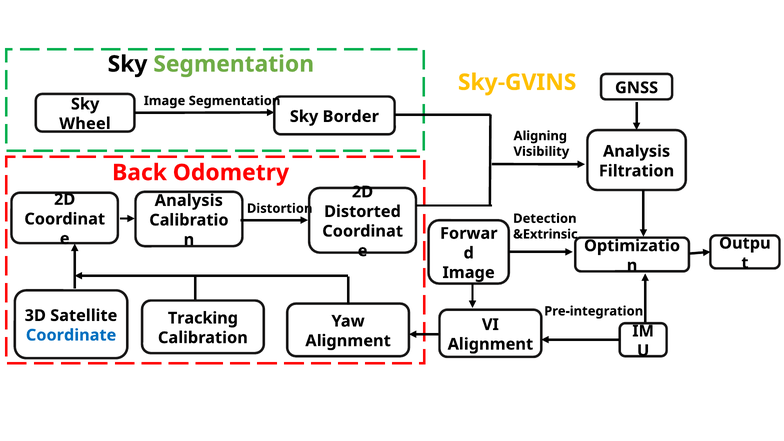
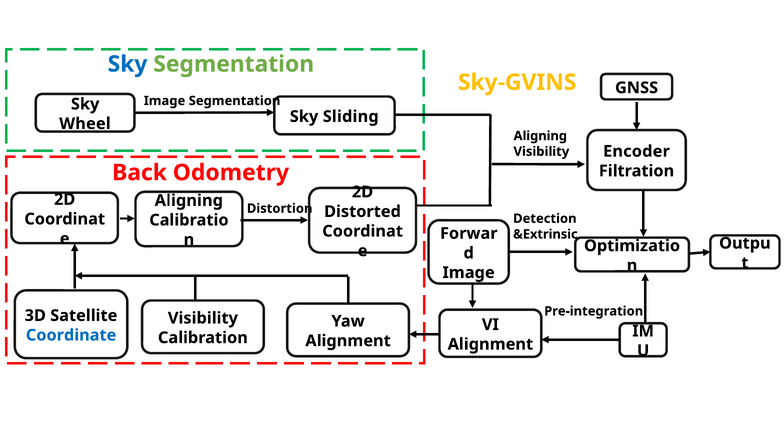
Sky colour: black -> blue (128, 64)
Border: Border -> Sliding (351, 117)
Analysis: Analysis -> Encoder (636, 151)
Analysis: Analysis -> Aligning (189, 200)
Tracking: Tracking -> Visibility (203, 318)
